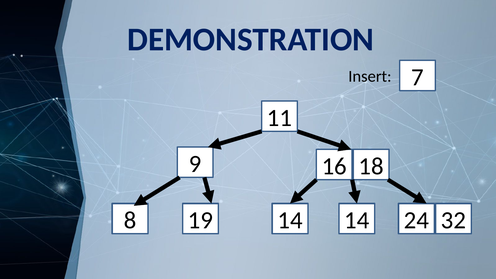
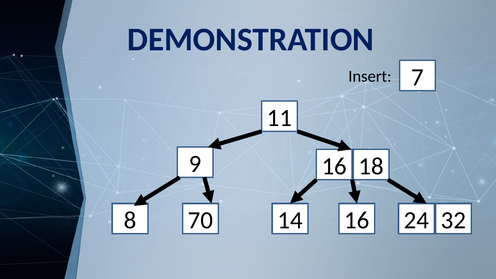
19: 19 -> 70 (201, 220)
14 14: 14 -> 16 (357, 220)
